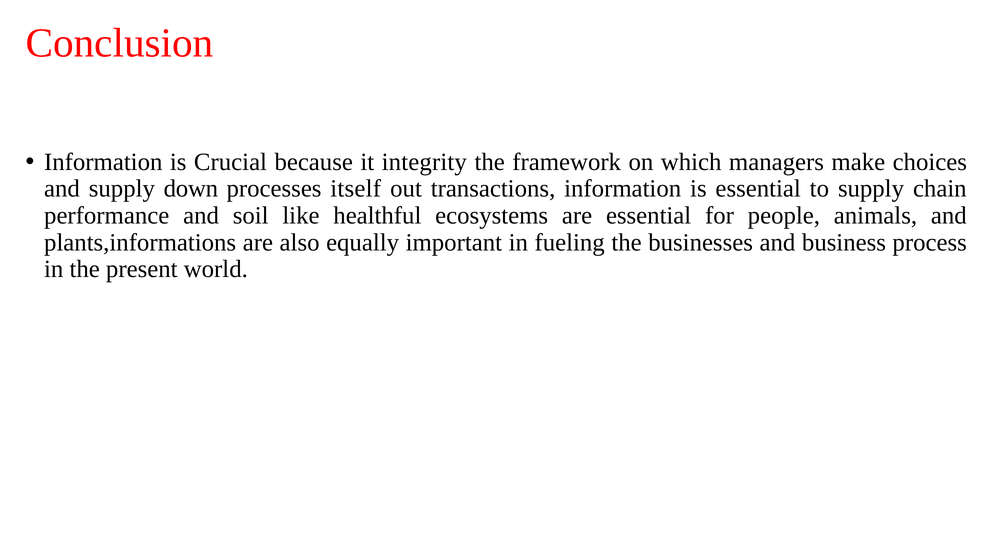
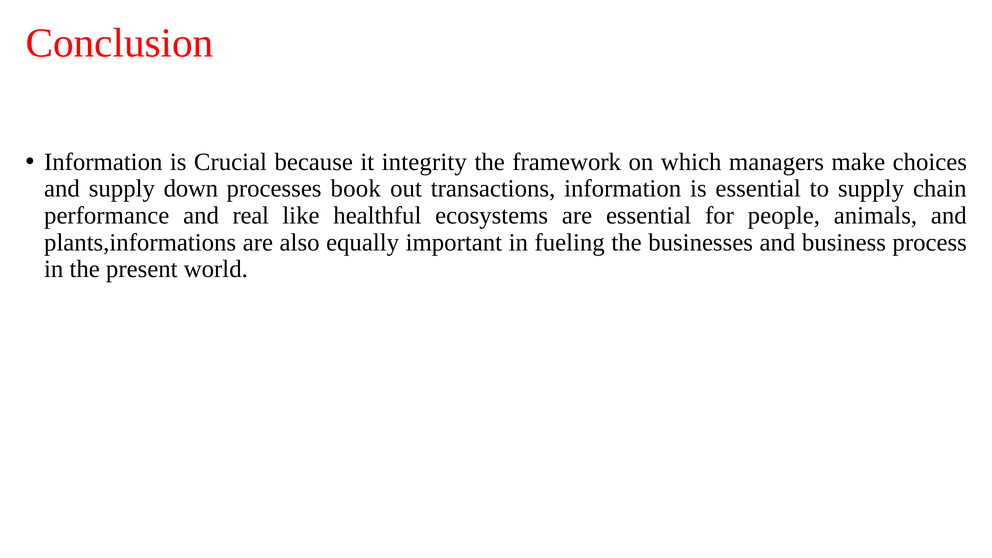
itself: itself -> book (356, 189)
soil: soil -> real (251, 216)
